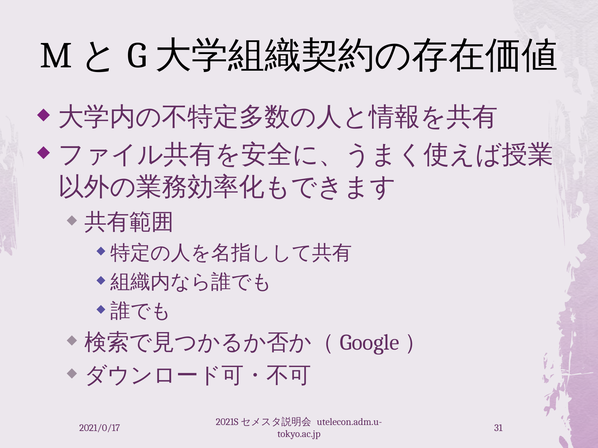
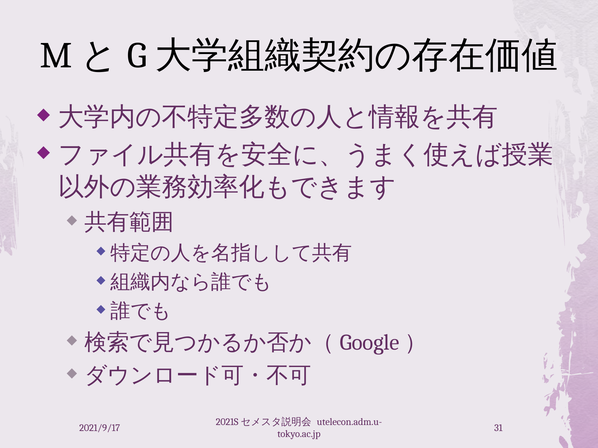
2021/0/17: 2021/0/17 -> 2021/9/17 (100, 428)
